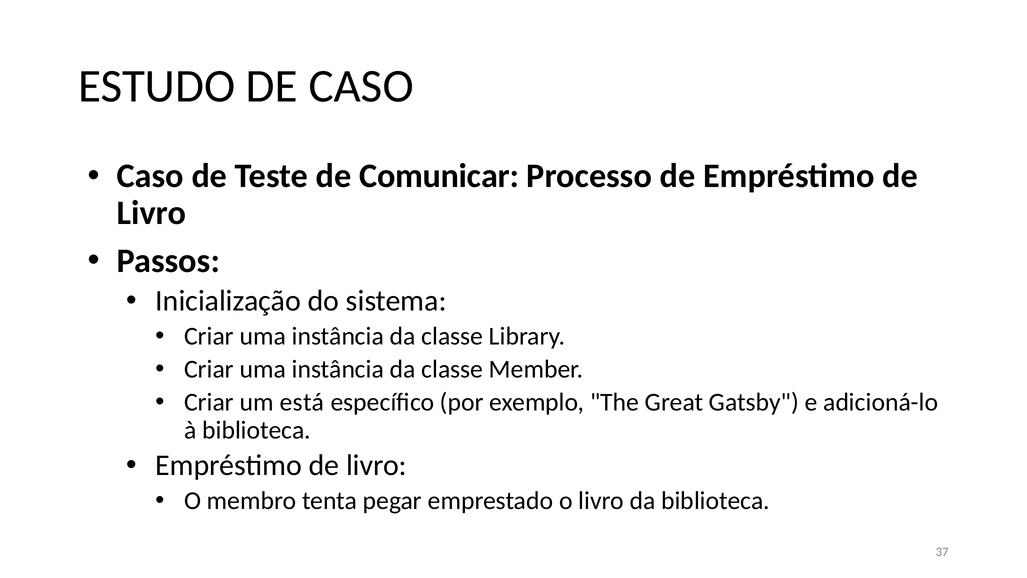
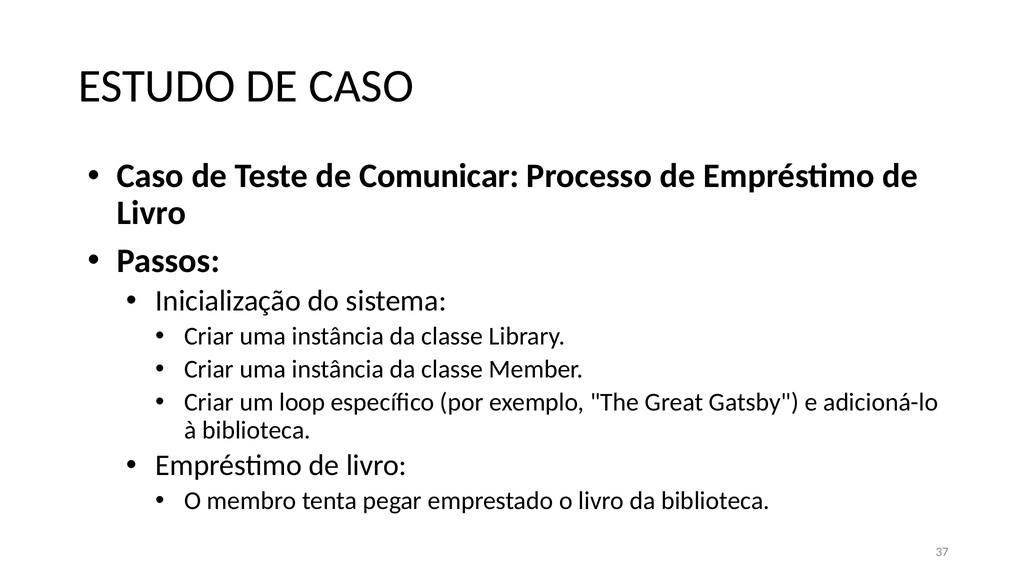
está: está -> loop (302, 402)
